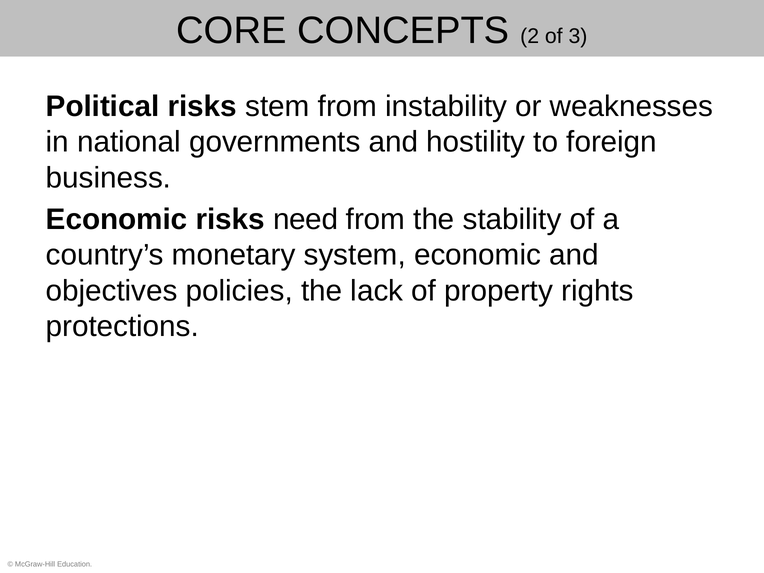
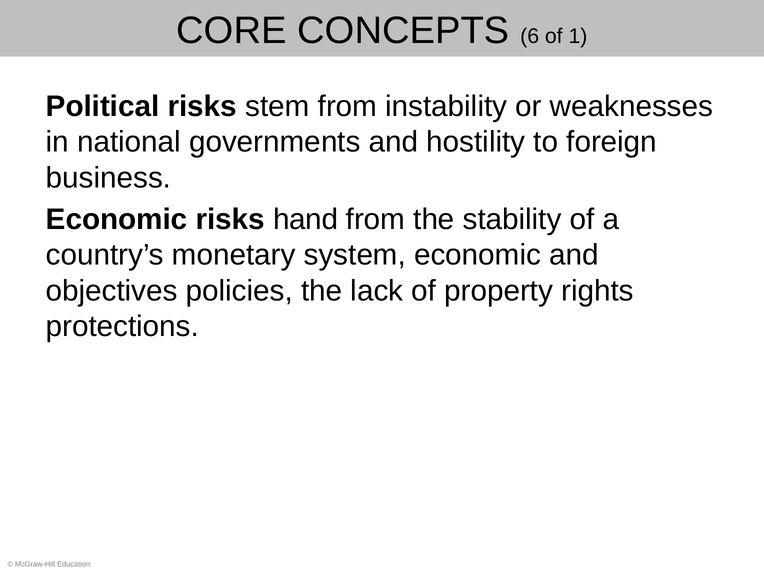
2: 2 -> 6 (530, 36)
3: 3 -> 1 (578, 36)
need: need -> hand (306, 219)
